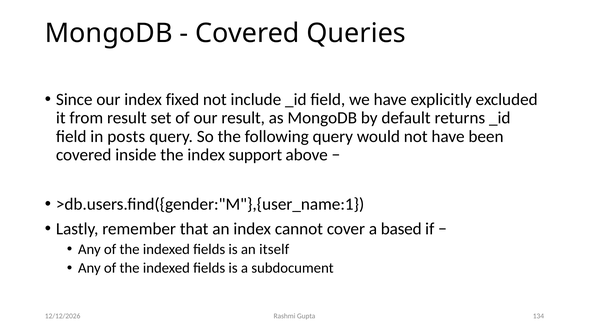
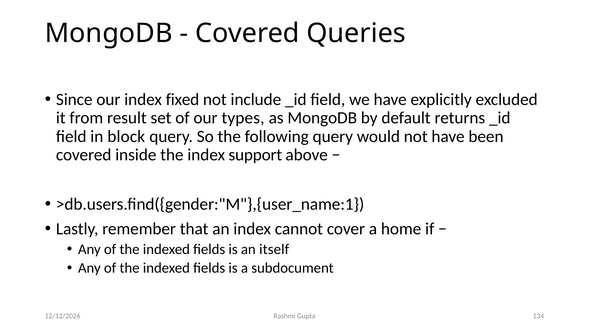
our result: result -> types (243, 118)
posts: posts -> block (126, 137)
based: based -> home (401, 229)
